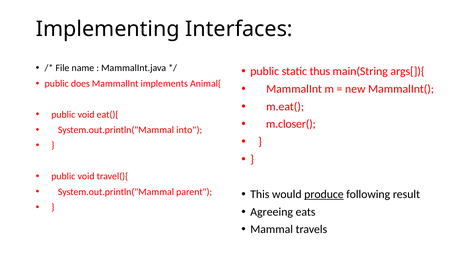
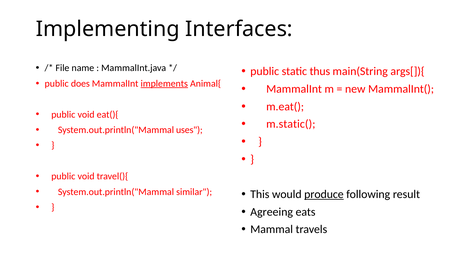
implements underline: none -> present (164, 84)
m.closer(: m.closer( -> m.static( (291, 124)
into: into -> uses (189, 130)
parent: parent -> similar (194, 192)
